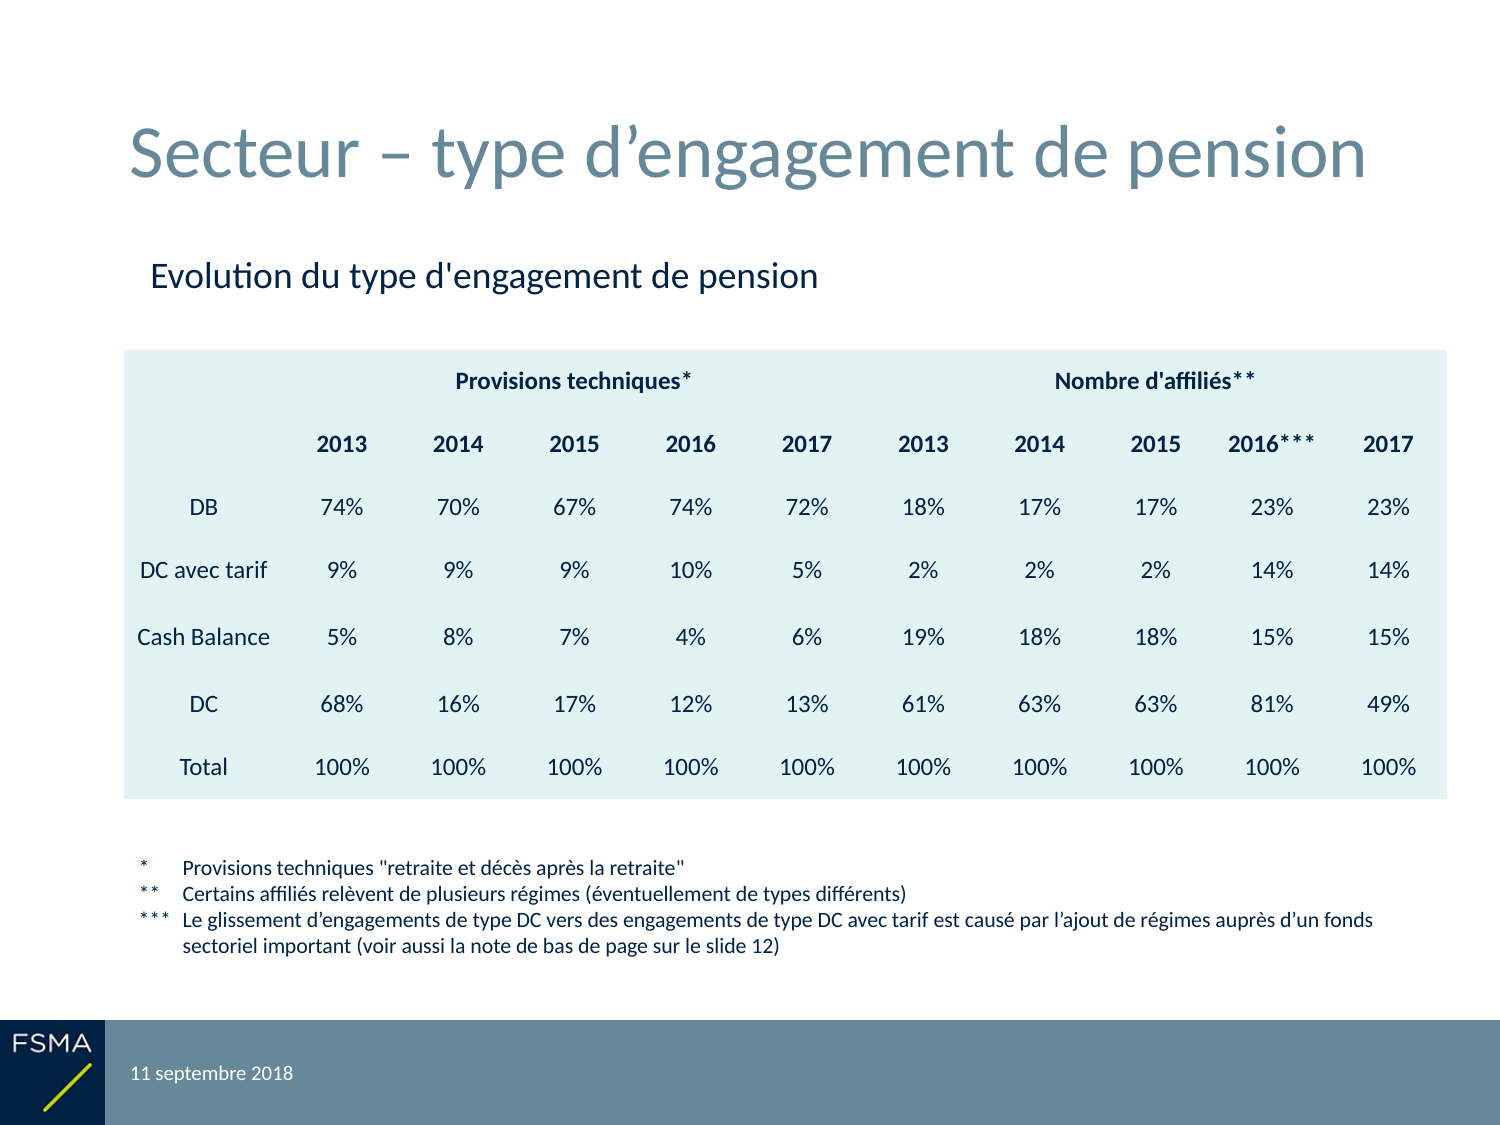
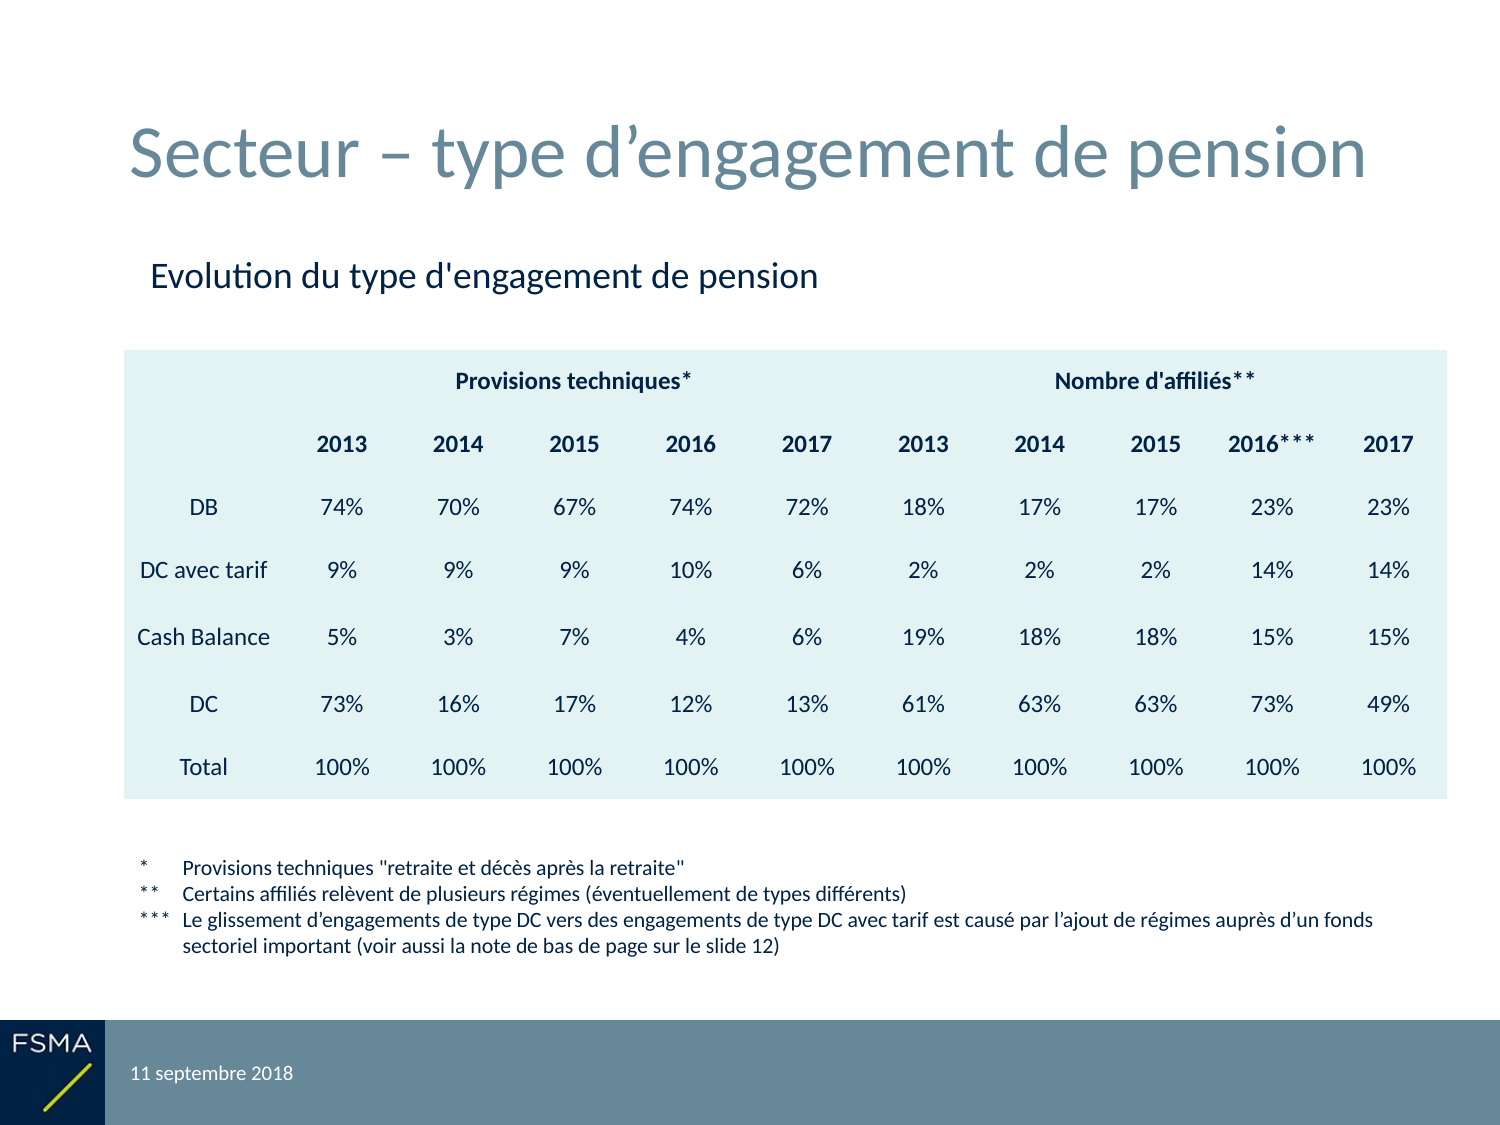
10% 5%: 5% -> 6% (807, 571)
8%: 8% -> 3% (458, 638)
DC 68%: 68% -> 73% (342, 704)
63% 81%: 81% -> 73% (1272, 704)
